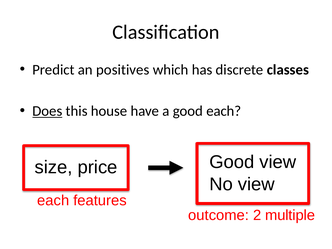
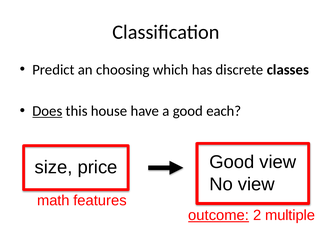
positives: positives -> choosing (123, 70)
each: each -> math (53, 201)
outcome underline: none -> present (219, 215)
